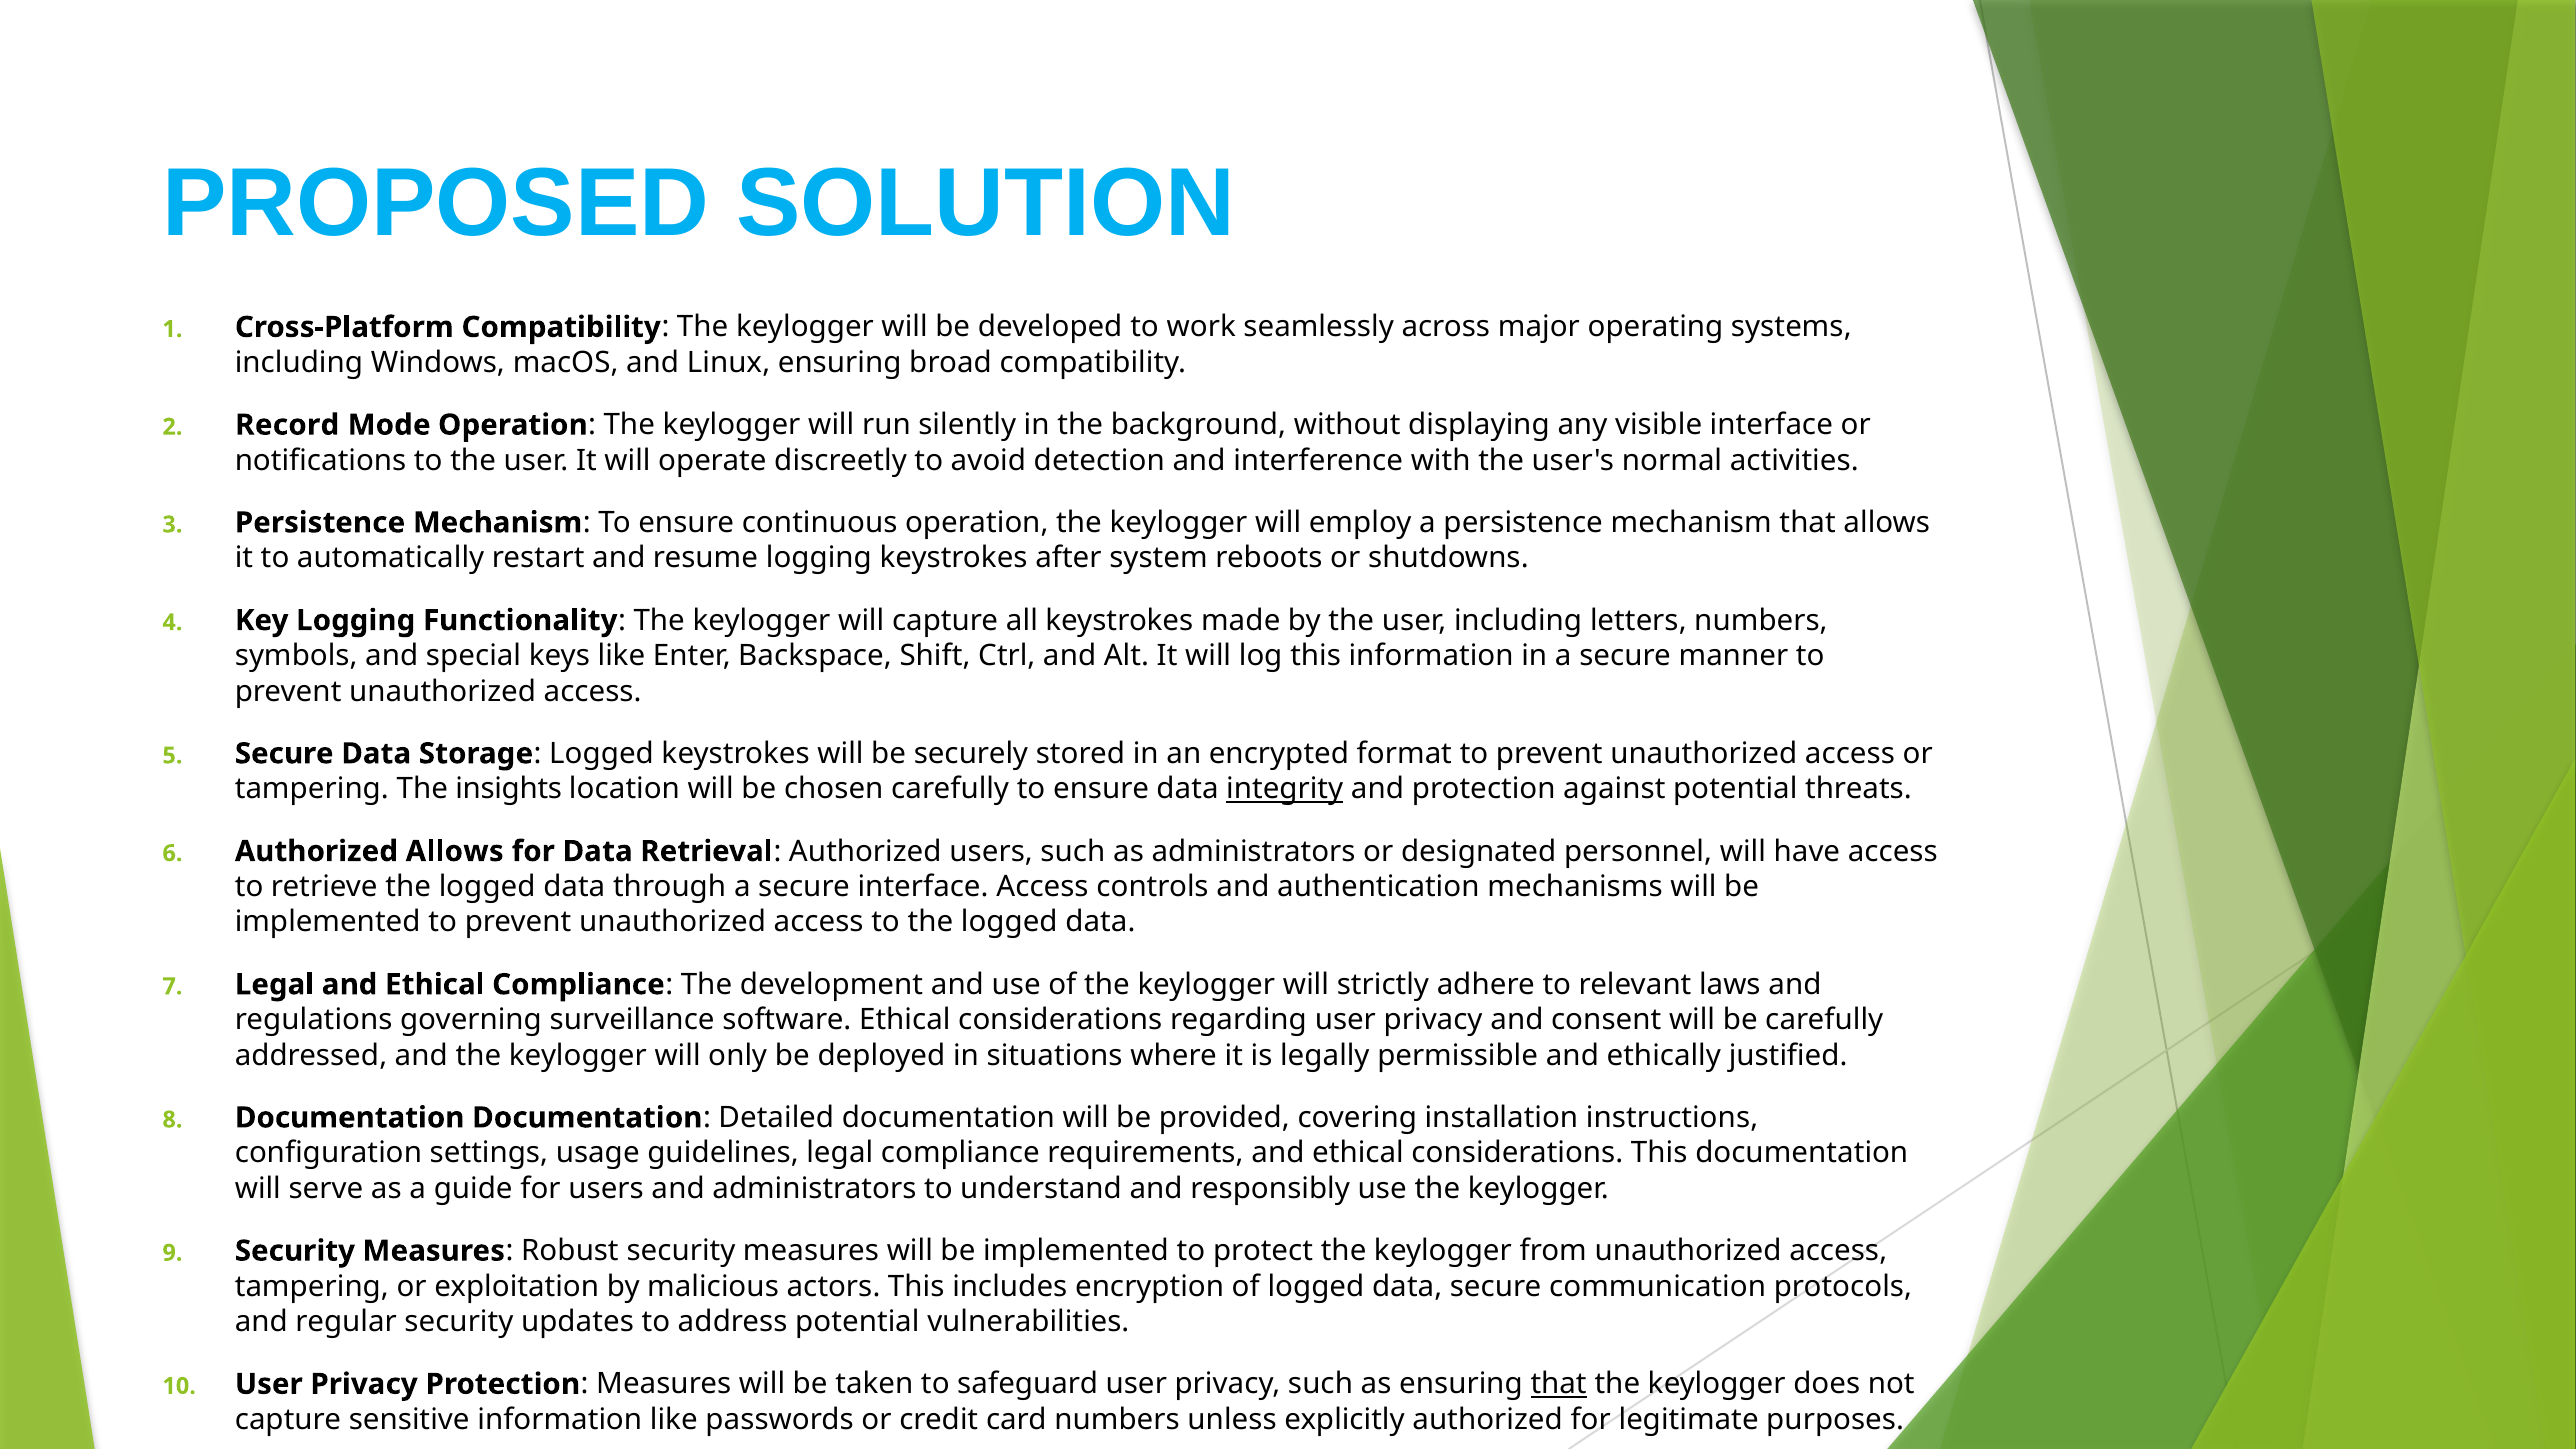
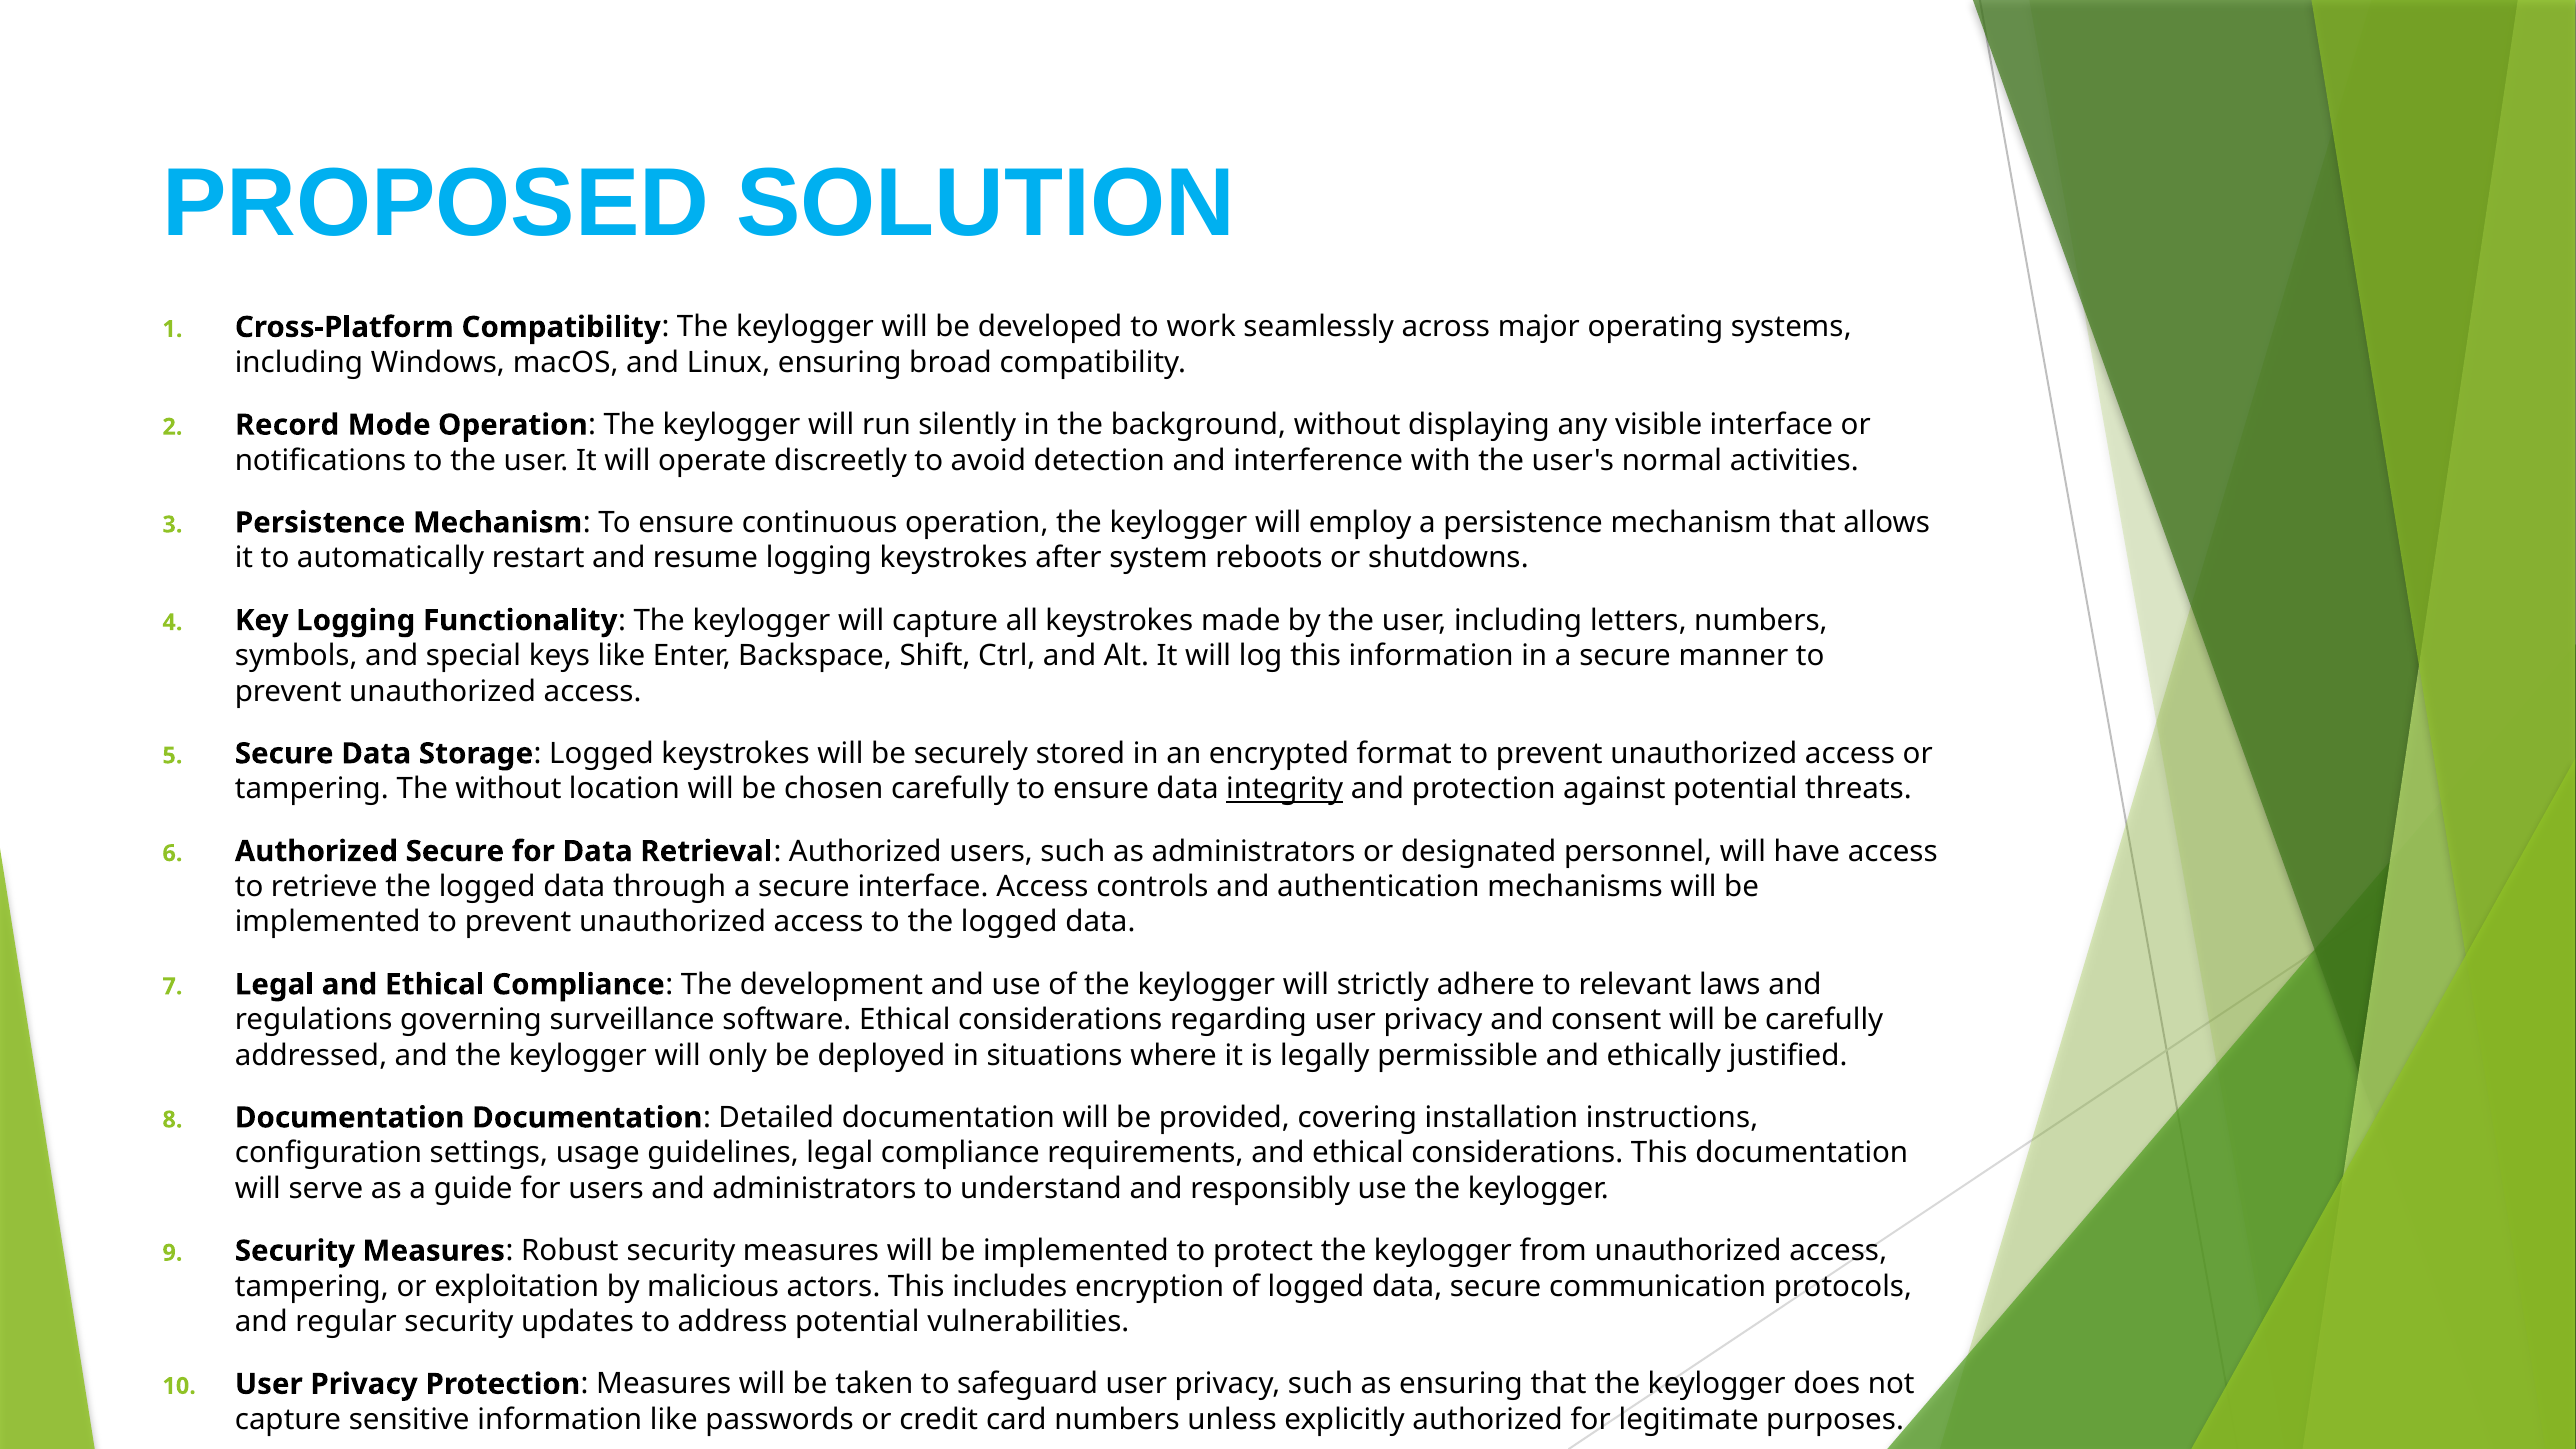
The insights: insights -> without (509, 789)
Authorized Allows: Allows -> Secure (455, 851)
that underline: present -> none (1559, 1384)
